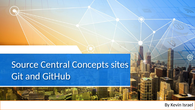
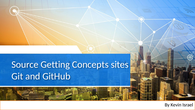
Central: Central -> Getting (55, 64)
